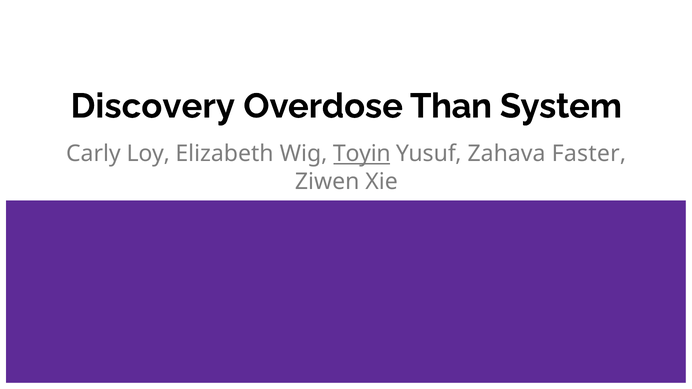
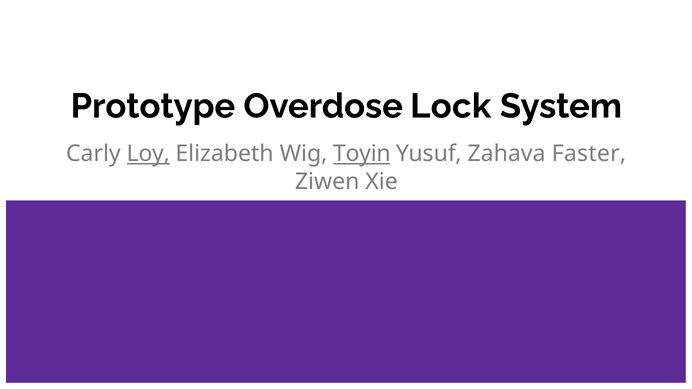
Discovery: Discovery -> Prototype (153, 106)
Than: Than -> Lock (451, 106)
Loy underline: none -> present (148, 154)
